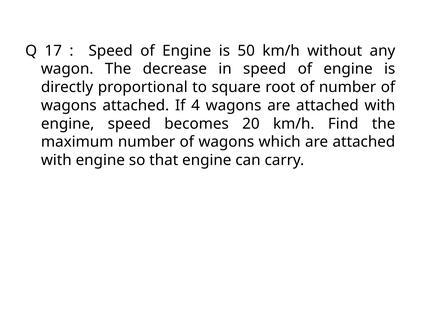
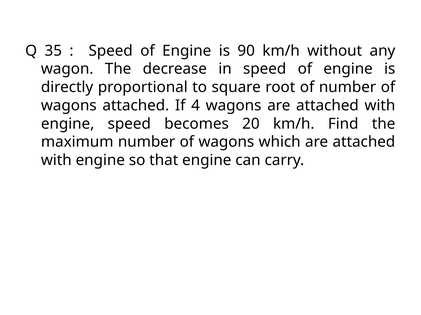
17: 17 -> 35 (53, 51)
50: 50 -> 90 (246, 51)
